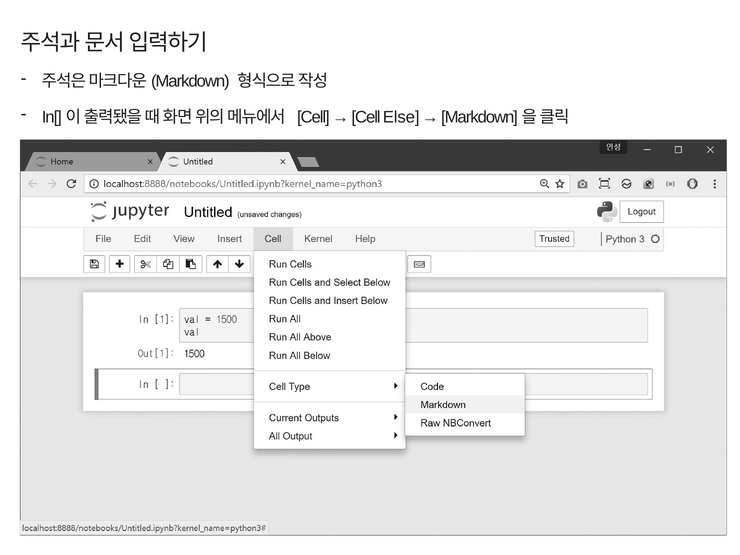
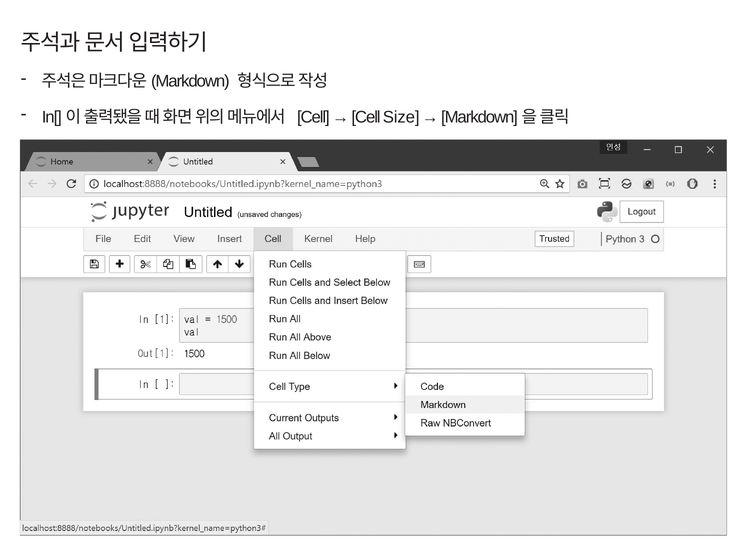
Else: Else -> Size (401, 117)
